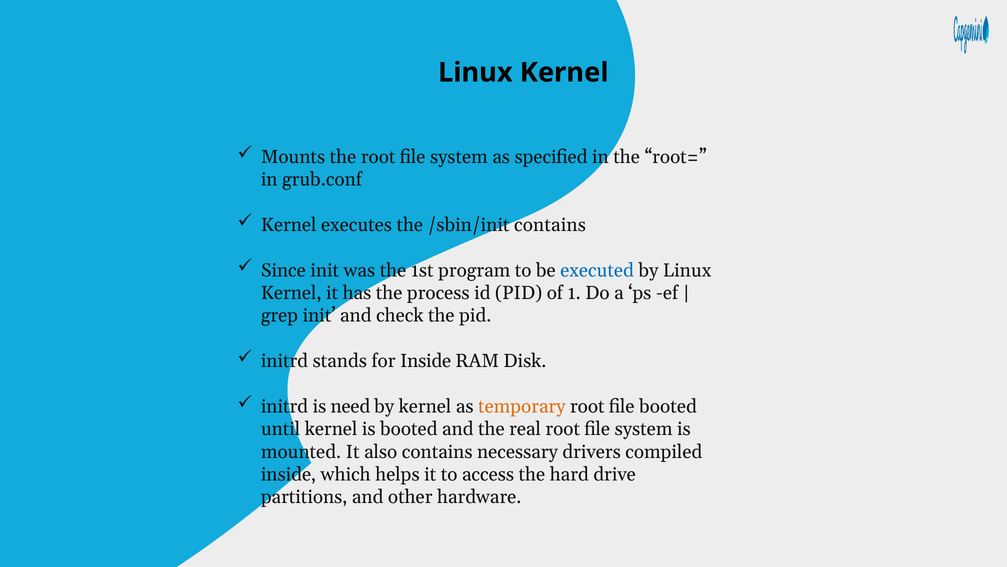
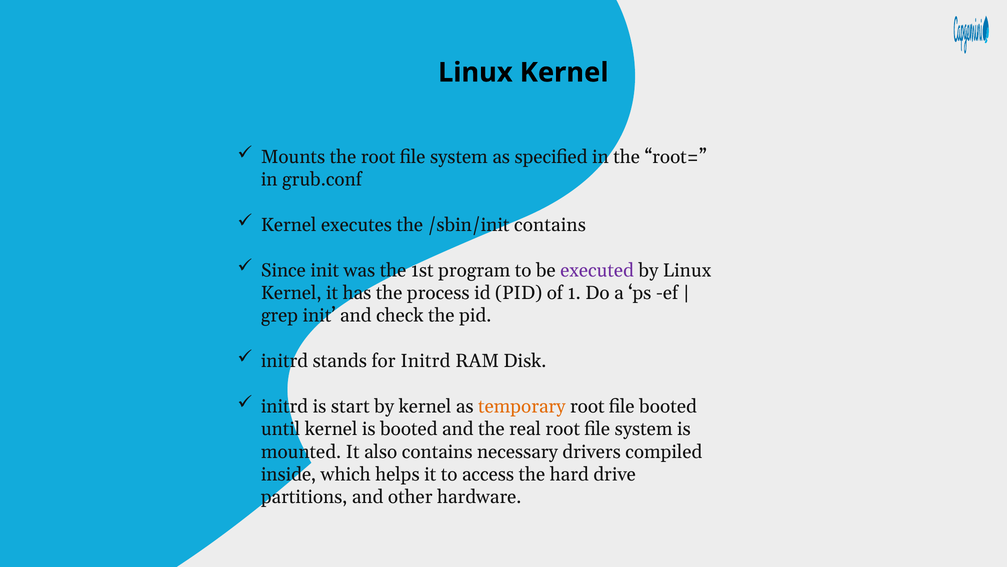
executed colour: blue -> purple (597, 270)
for Inside: Inside -> Initrd (425, 361)
need: need -> start (350, 406)
